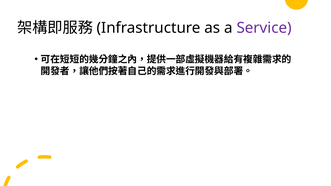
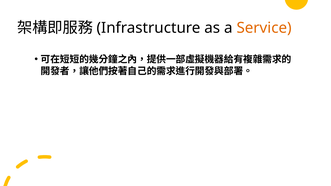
Service colour: purple -> orange (264, 28)
